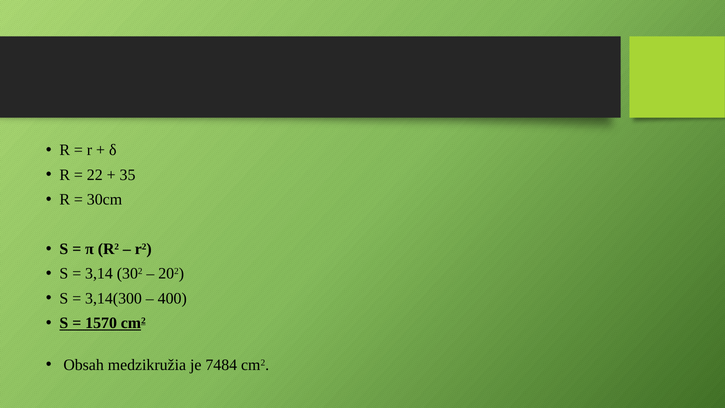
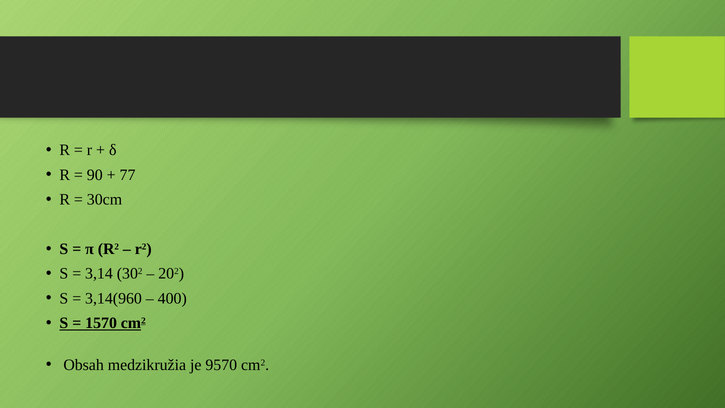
22: 22 -> 90 (95, 175)
35: 35 -> 77 (128, 175)
3,14(300: 3,14(300 -> 3,14(960 (114, 298)
7484: 7484 -> 9570 (221, 365)
